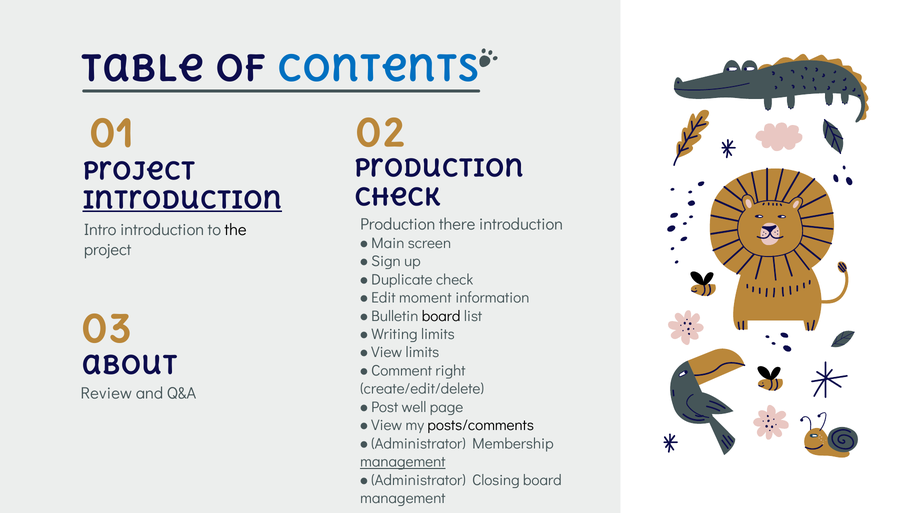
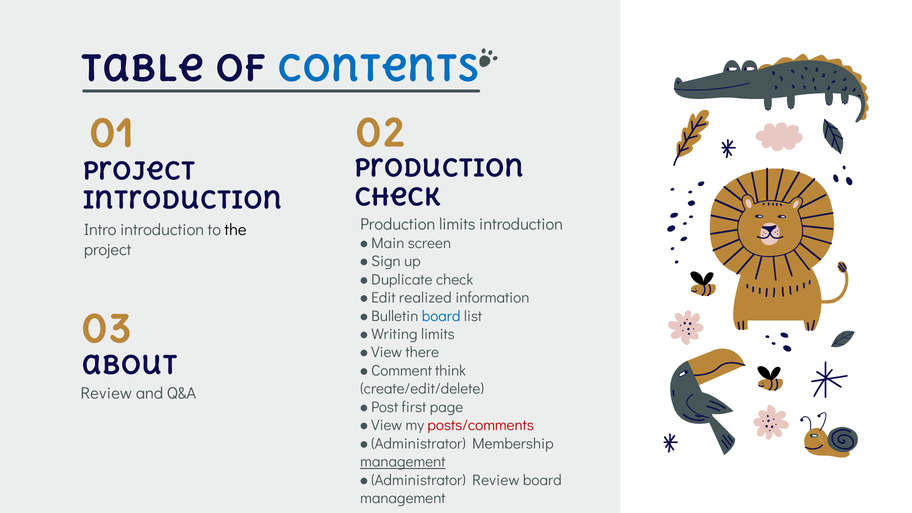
introduction underline: present -> none (182, 201)
Production there: there -> limits (457, 224)
moment: moment -> realized (425, 298)
board colour: black -> blue (441, 316)
limits: limits -> there (422, 352)
right: right -> think (451, 371)
well: well -> first (414, 407)
posts/comments colour: black -> red (481, 425)
Closing: Closing -> Review (496, 480)
